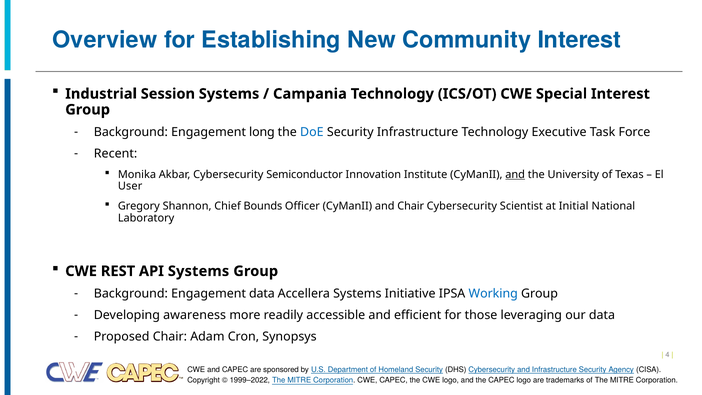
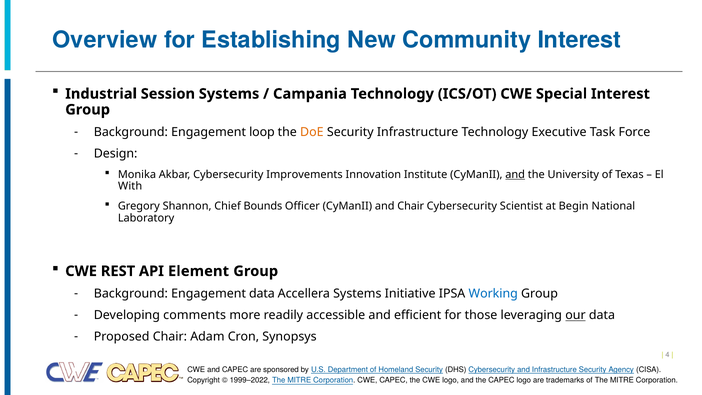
long: long -> loop (262, 132)
DoE colour: blue -> orange (312, 132)
Recent: Recent -> Design (116, 154)
Semiconductor: Semiconductor -> Improvements (304, 174)
User: User -> With (130, 186)
Initial: Initial -> Begin (574, 206)
API Systems: Systems -> Element (199, 271)
awareness: awareness -> comments (195, 315)
our underline: none -> present (575, 315)
